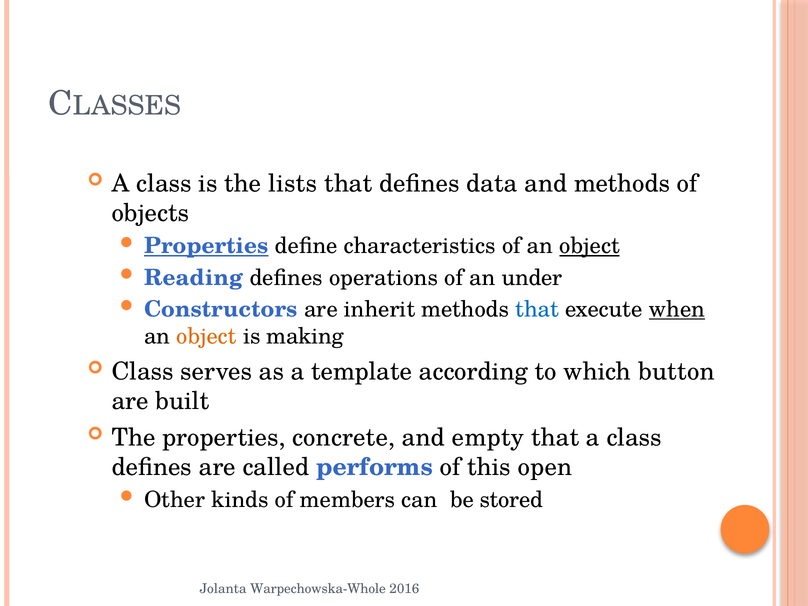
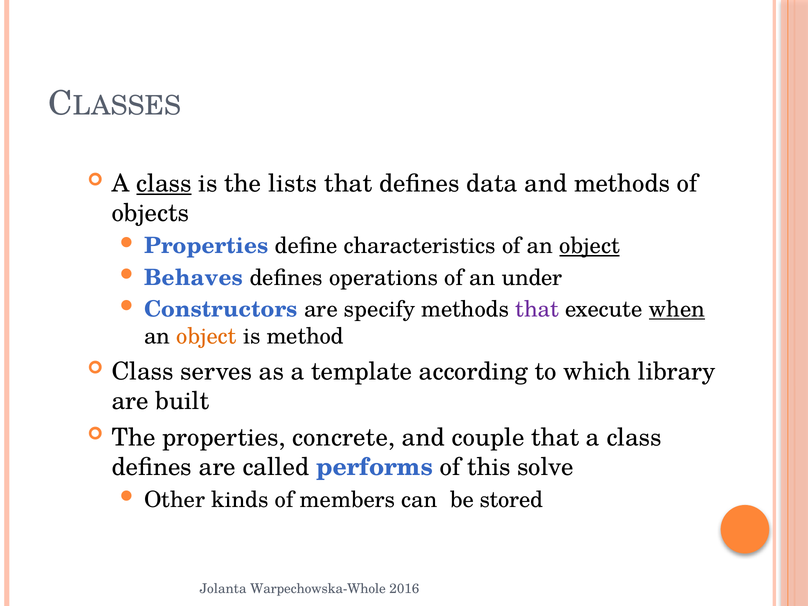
class underline: none -> present (164, 184)
Properties underline: present -> none (206, 246)
Reading: Reading -> Behaves (194, 278)
inherit: inherit -> specify (380, 309)
that colour: blue -> purple (537, 309)
making: making -> method (305, 336)
button: button -> library (677, 371)
empty: empty -> couple (488, 437)
open: open -> solve (545, 467)
